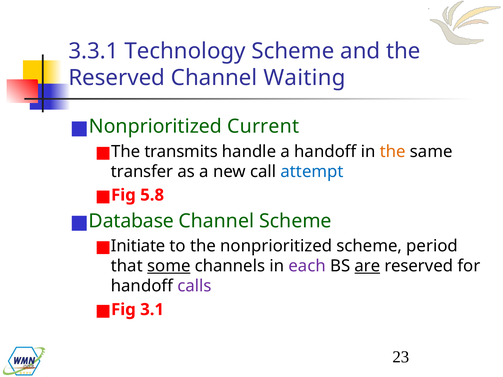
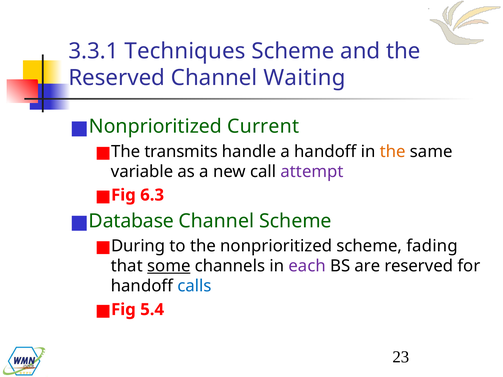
Technology: Technology -> Techniques (185, 51)
transfer: transfer -> variable (142, 172)
attempt colour: blue -> purple (312, 172)
5.8: 5.8 -> 6.3 (152, 195)
Initiate: Initiate -> During (138, 246)
period: period -> fading (432, 246)
are underline: present -> none (367, 266)
calls colour: purple -> blue (194, 286)
3.1: 3.1 -> 5.4 (152, 310)
